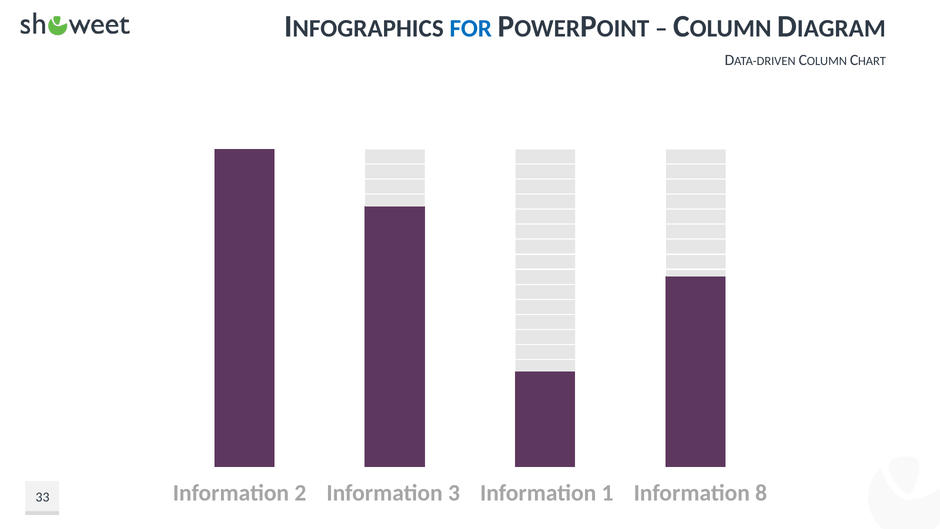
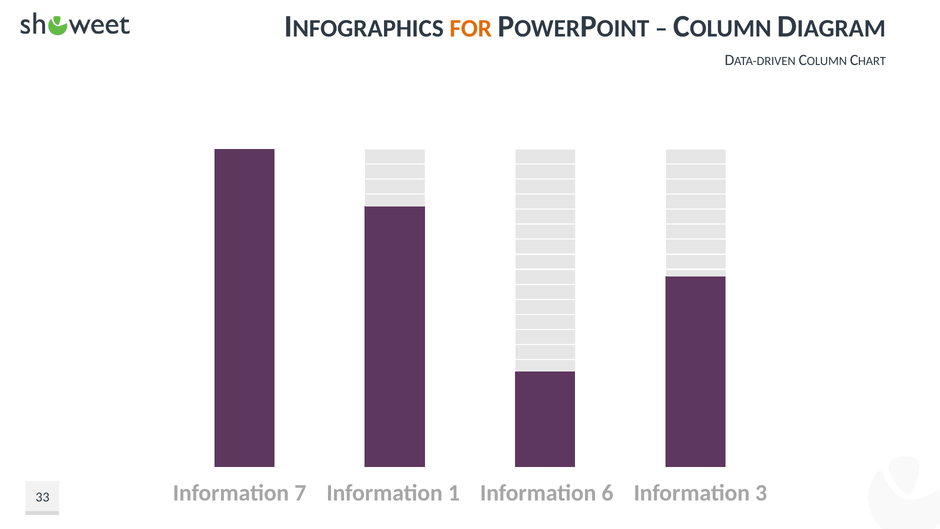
FOR colour: blue -> orange (471, 28)
2: 2 -> 7 (300, 493)
3: 3 -> 1 (454, 493)
1: 1 -> 6 (608, 493)
8: 8 -> 3 (761, 493)
